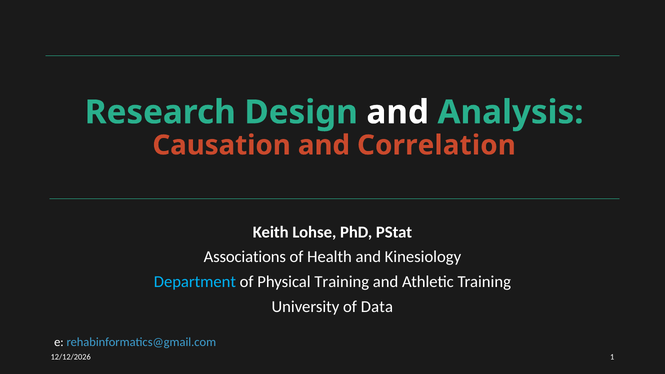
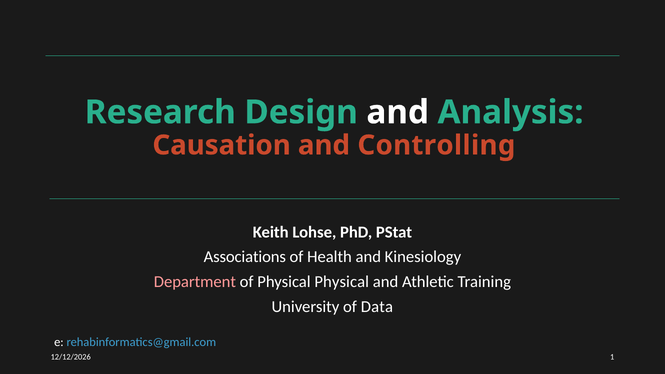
Correlation: Correlation -> Controlling (436, 145)
Department colour: light blue -> pink (195, 282)
Physical Training: Training -> Physical (342, 282)
